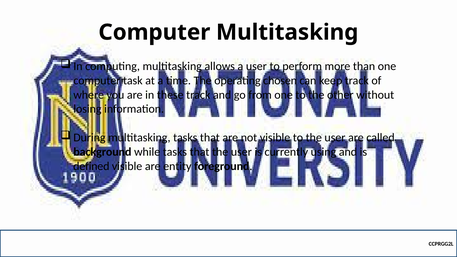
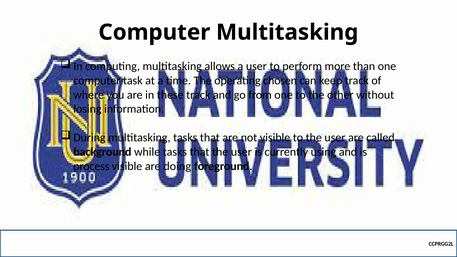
defined: defined -> process (91, 166)
entity: entity -> doing (177, 166)
